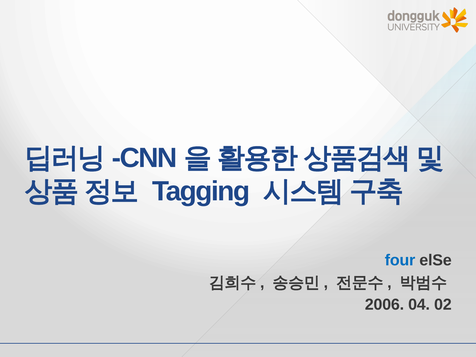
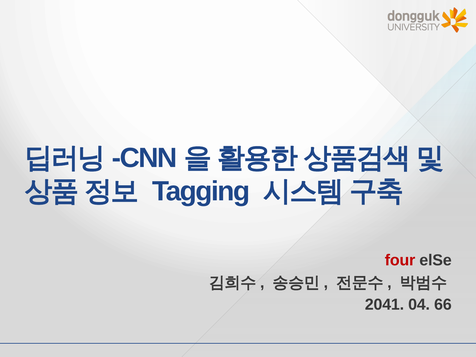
four colour: blue -> red (400, 260)
2006: 2006 -> 2041 (384, 305)
02: 02 -> 66 (443, 305)
